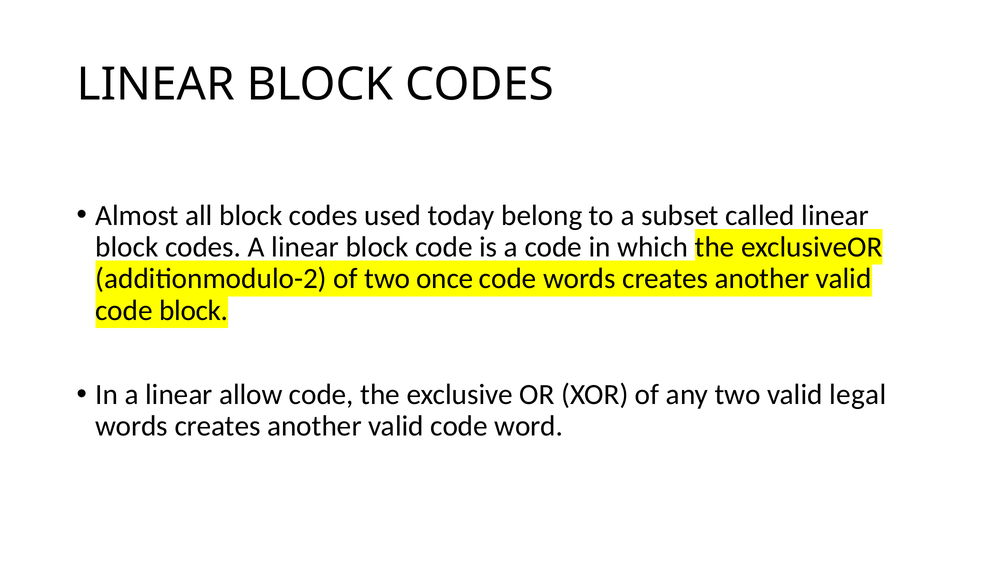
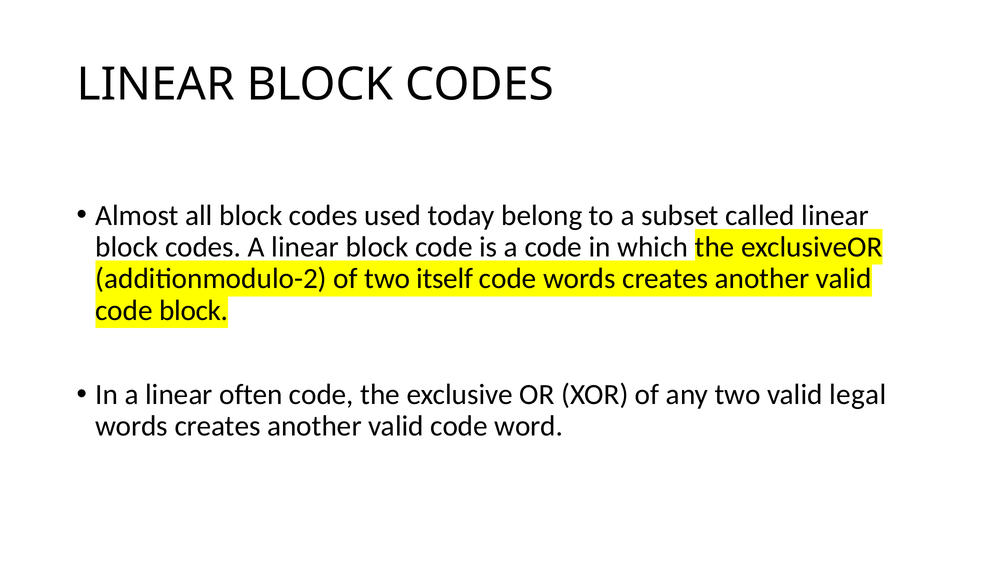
once: once -> itself (445, 279)
allow: allow -> often (251, 394)
